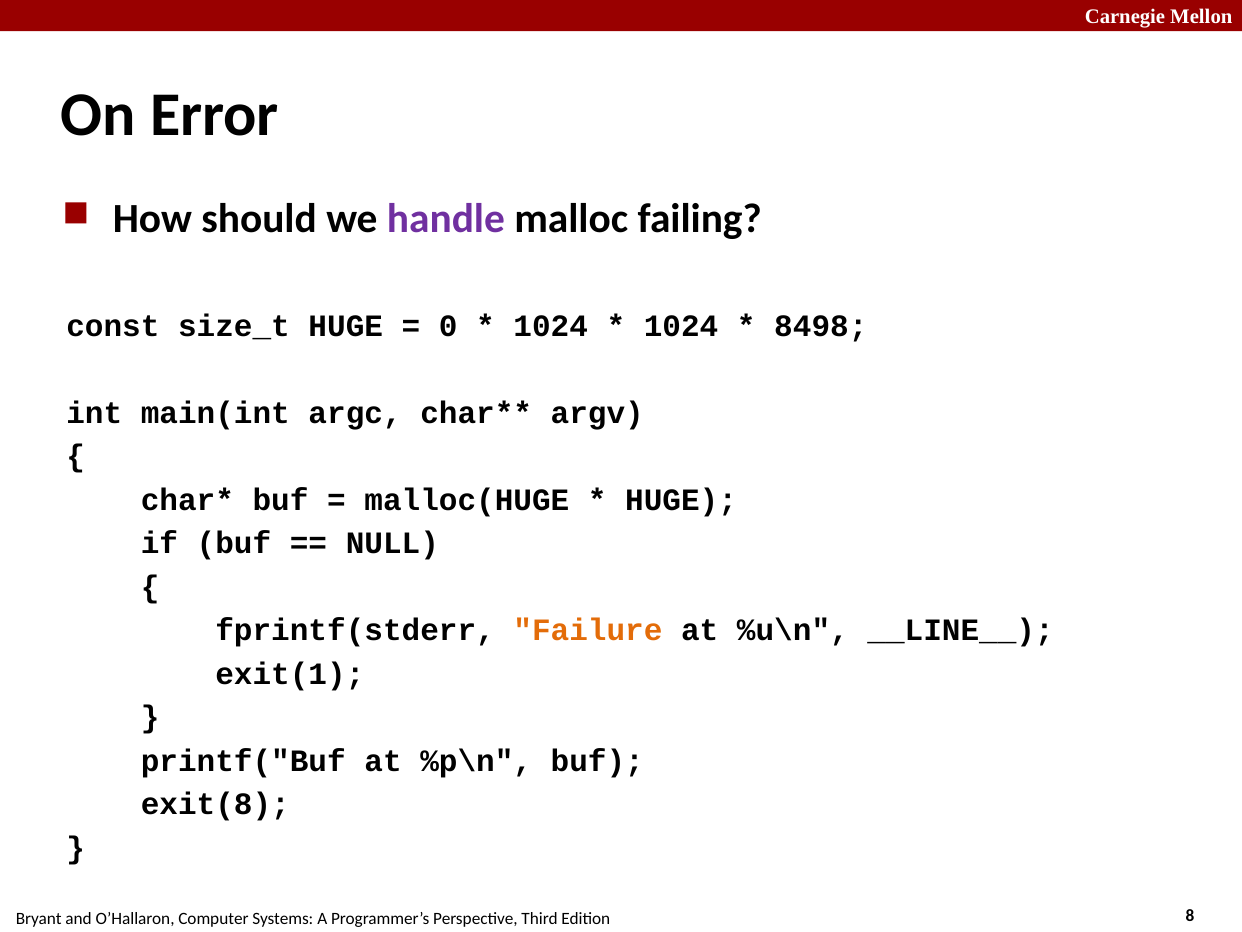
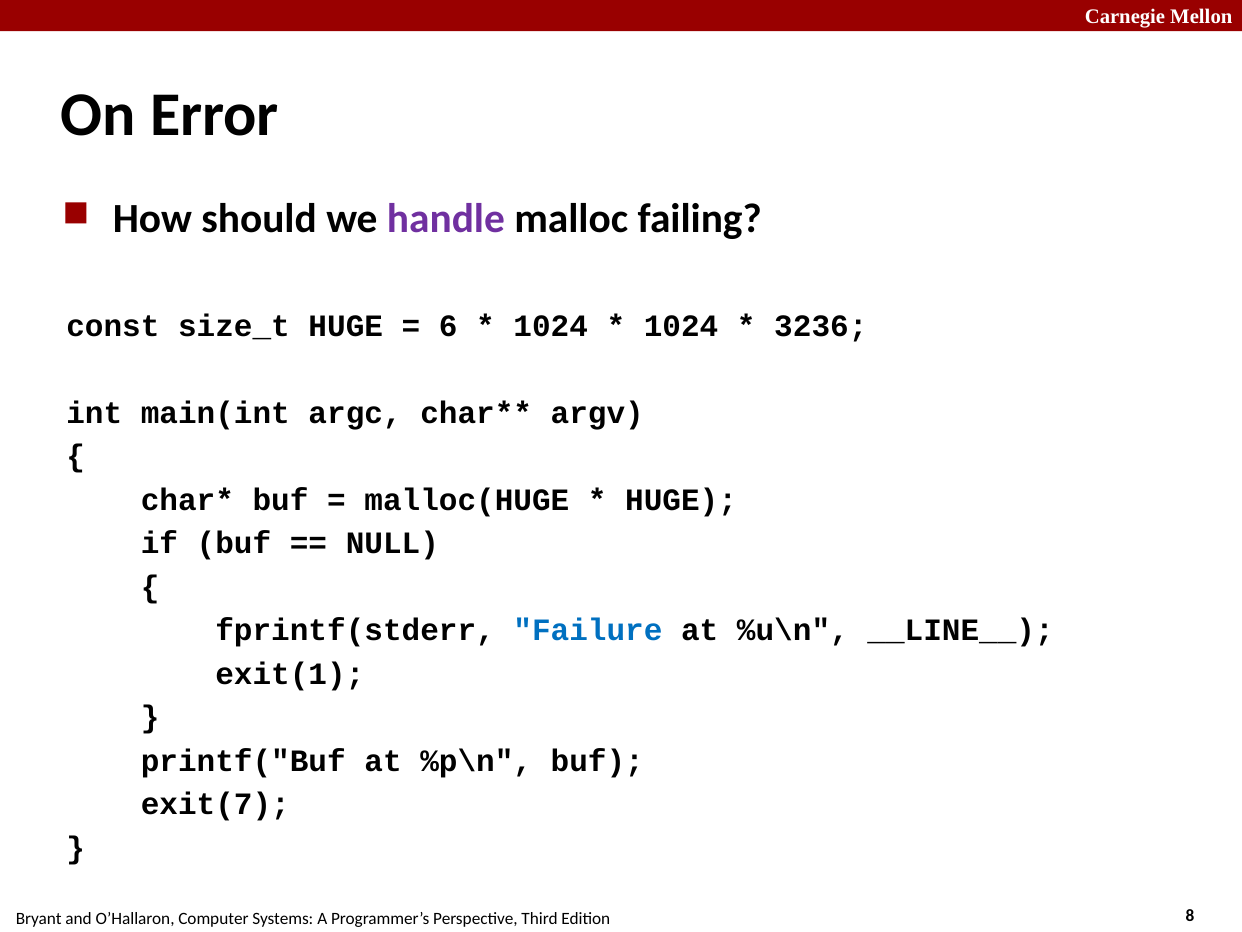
0: 0 -> 6 (448, 326)
8498: 8498 -> 3236 (821, 326)
Failure colour: orange -> blue (588, 630)
exit(8: exit(8 -> exit(7 (215, 804)
